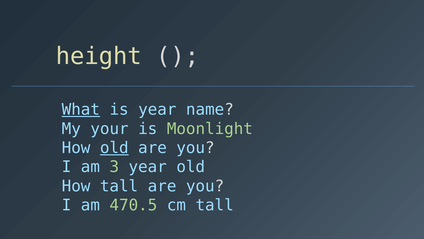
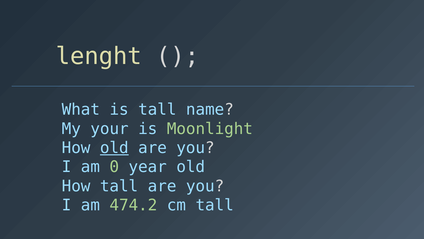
height: height -> lenght (99, 56)
What underline: present -> none (81, 109)
is year: year -> tall (157, 109)
3: 3 -> 0 (114, 167)
470.5: 470.5 -> 474.2 (133, 205)
